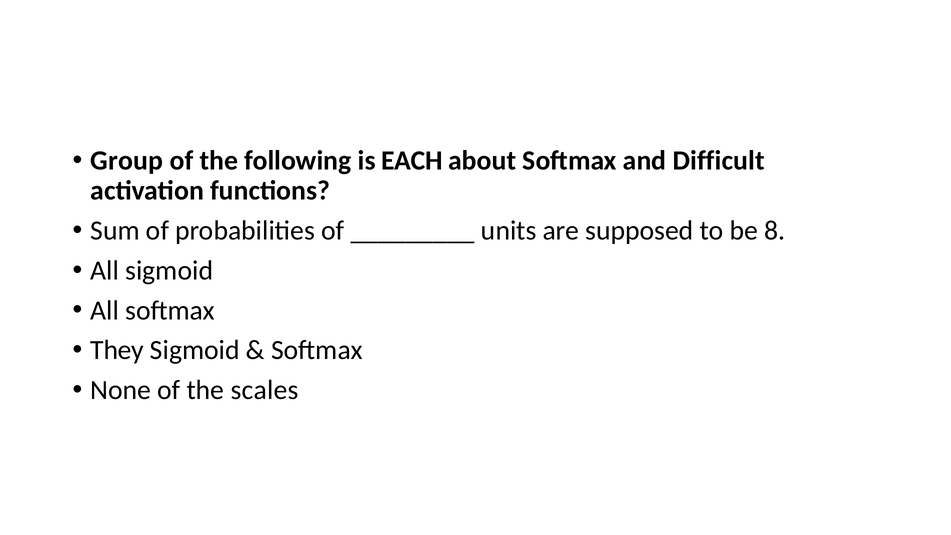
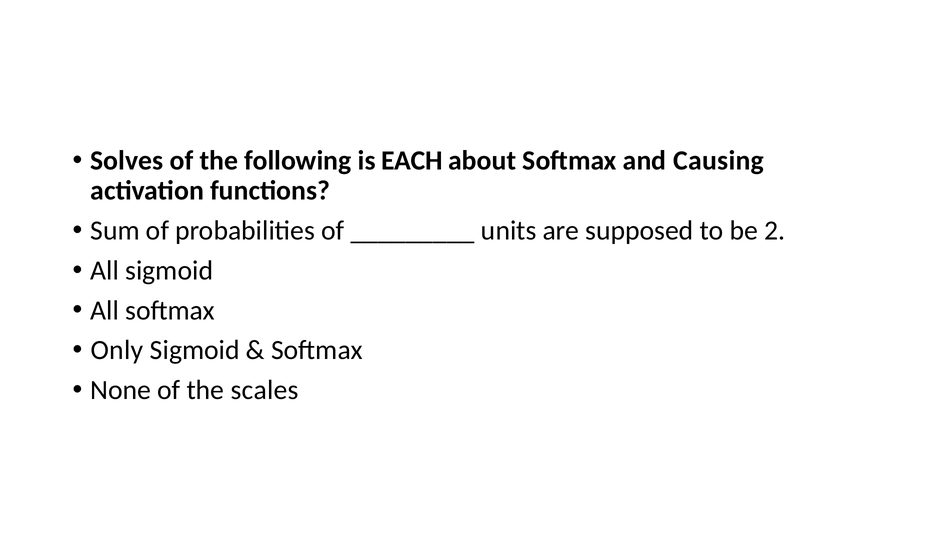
Group: Group -> Solves (127, 161)
Difficult: Difficult -> Causing (719, 161)
8: 8 -> 2 (775, 231)
They: They -> Only (117, 350)
